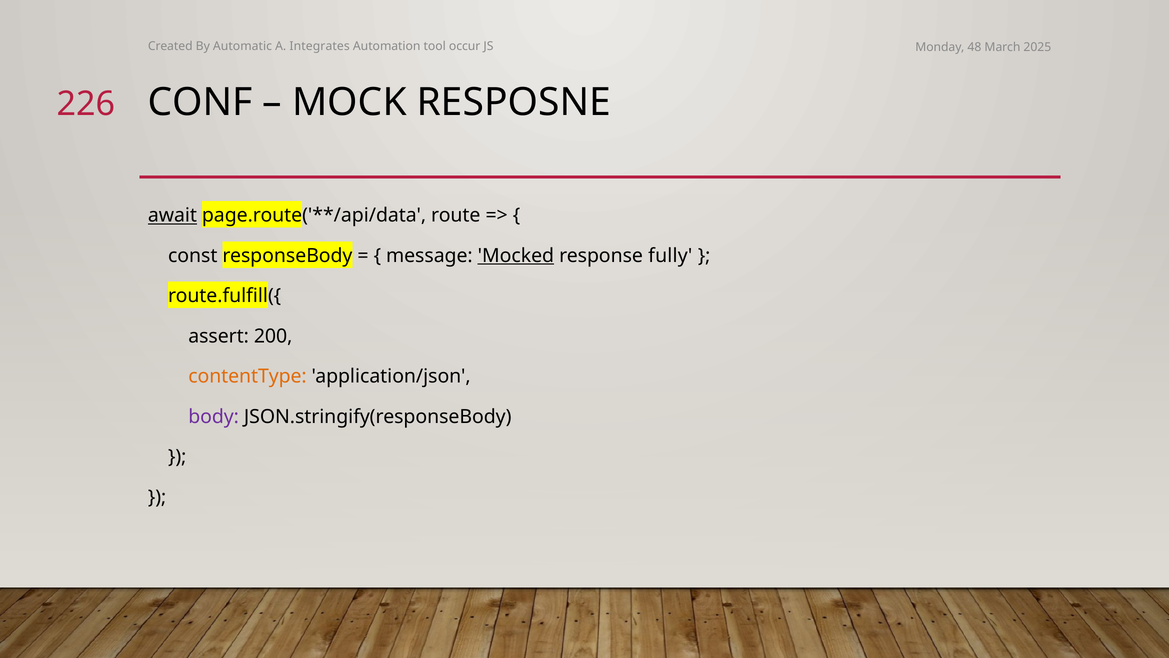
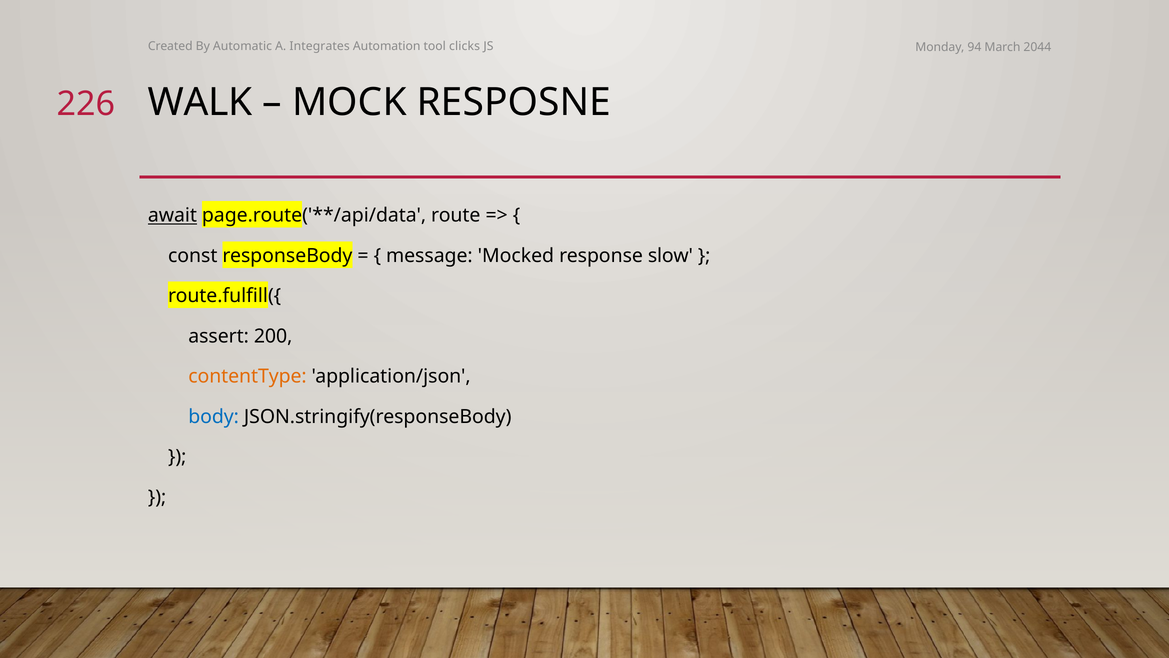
occur: occur -> clicks (465, 46)
48: 48 -> 94 (974, 47)
2025: 2025 -> 2044 (1037, 47)
CONF: CONF -> WALK (200, 102)
Mocked underline: present -> none (516, 256)
fully: fully -> slow (670, 256)
body colour: purple -> blue (214, 416)
